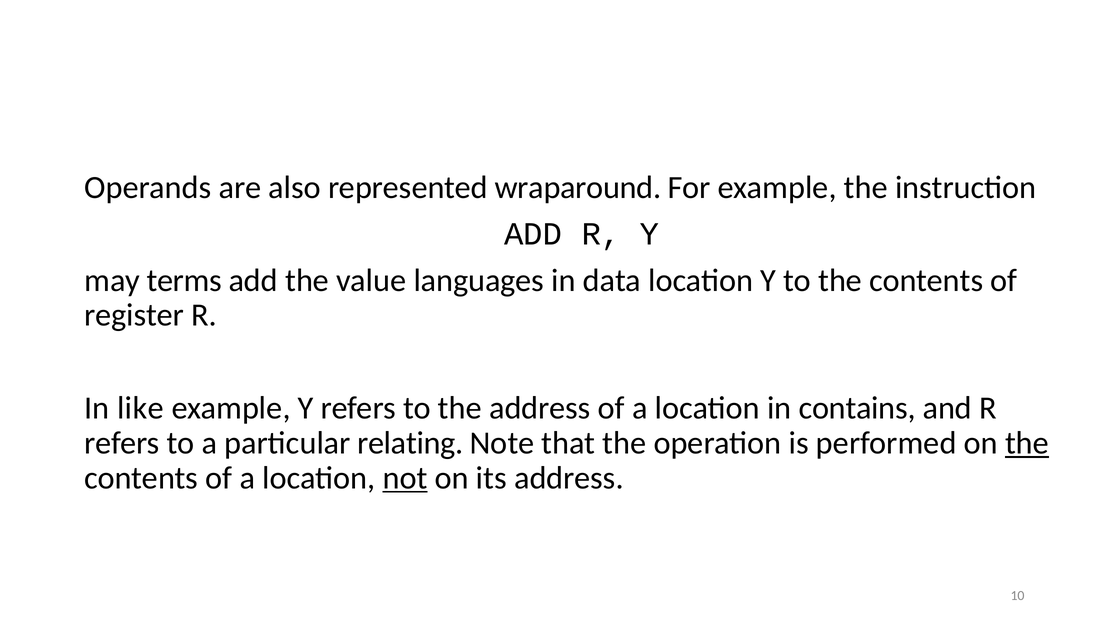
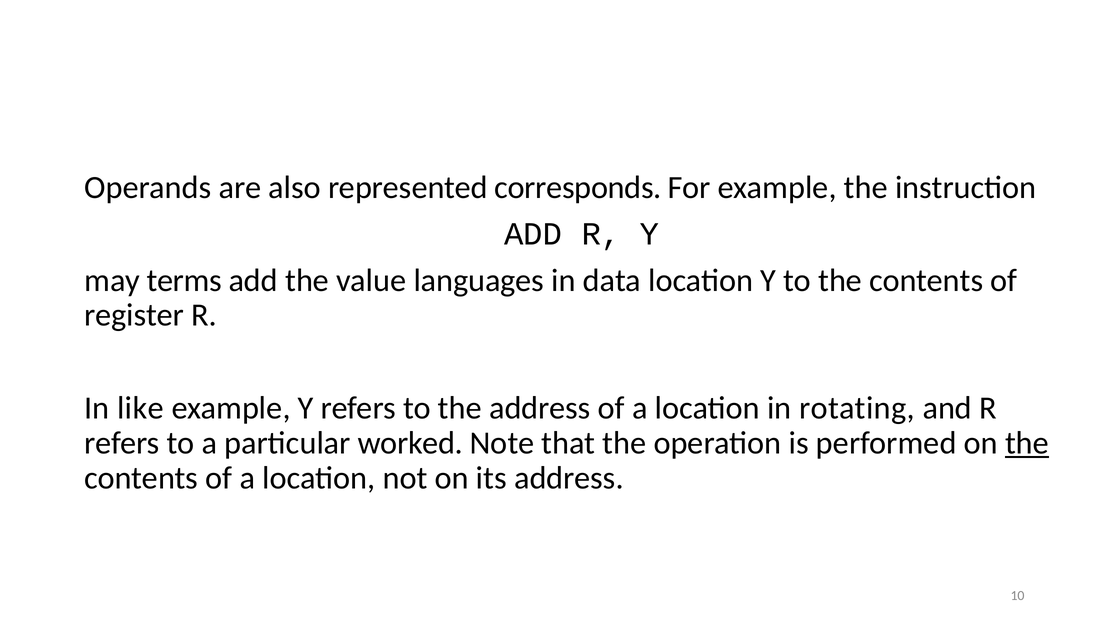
wraparound: wraparound -> corresponds (578, 187)
contains: contains -> rotating (857, 408)
relating: relating -> worked (410, 443)
not underline: present -> none (405, 478)
